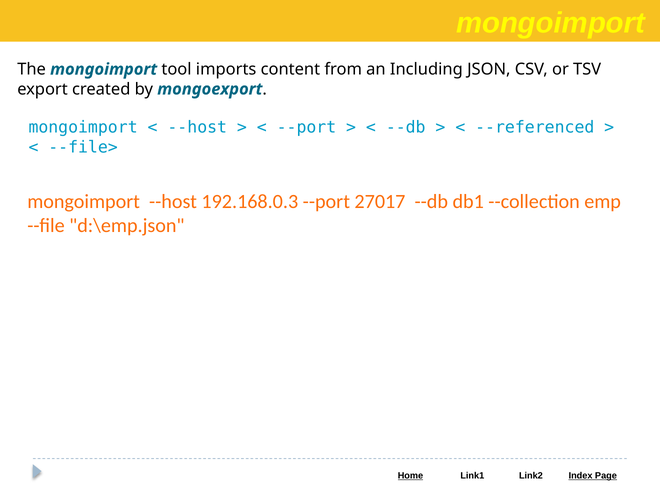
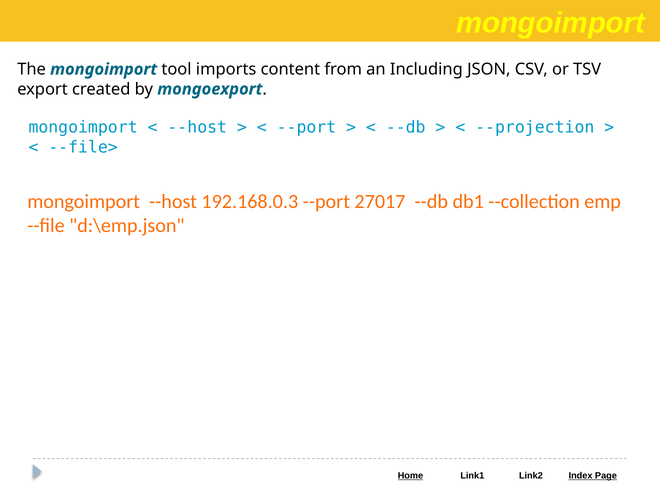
--referenced: --referenced -> --projection (535, 127)
